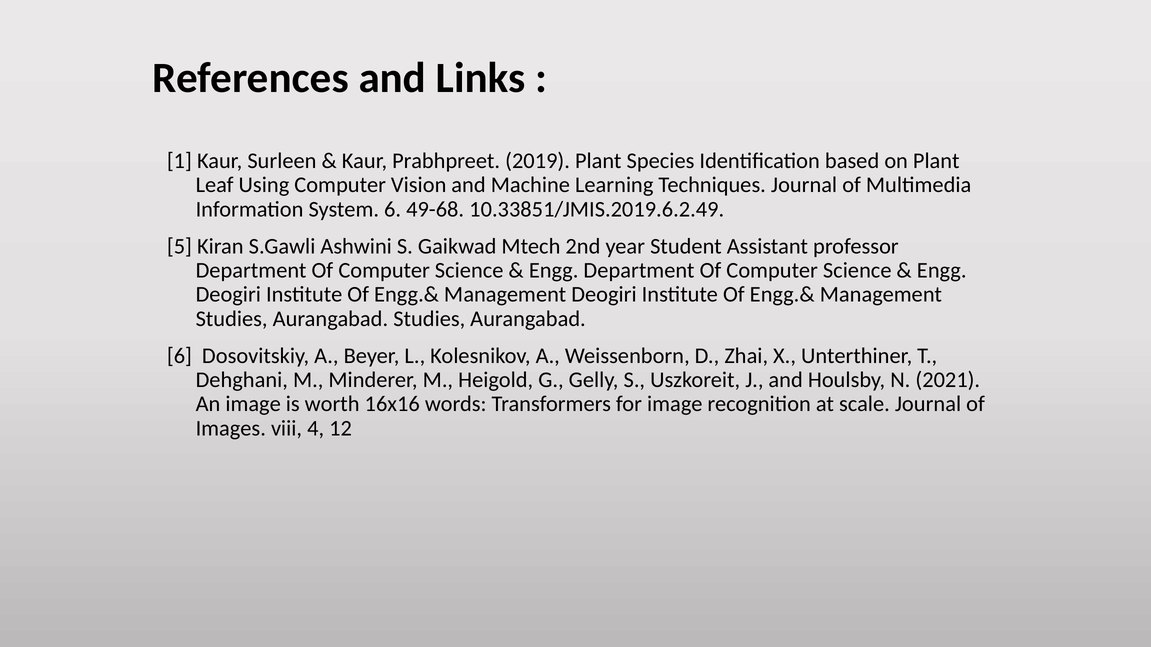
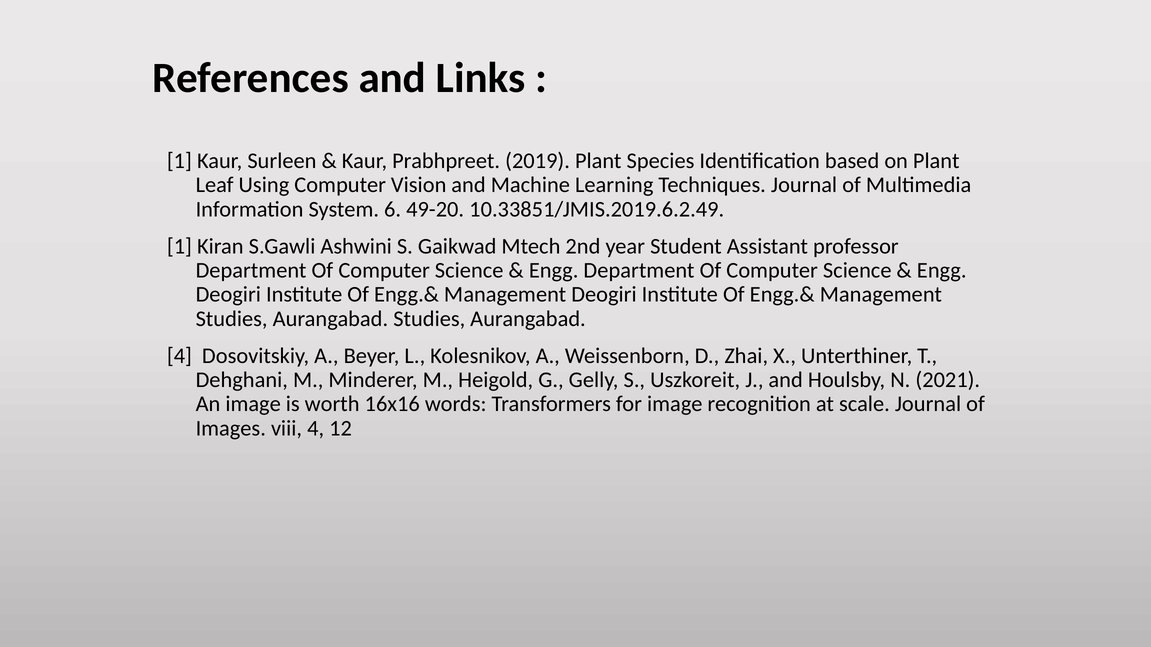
49-68: 49-68 -> 49-20 (435, 209)
5: 5 -> 1 (179, 246)
6: 6 -> 4 (179, 356)
